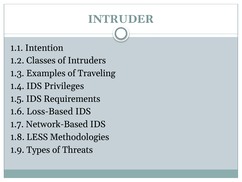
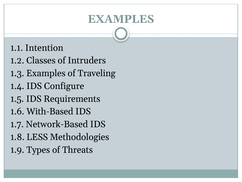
INTRUDER: INTRUDER -> EXAMPLES (121, 19)
Privileges: Privileges -> Configure (64, 86)
Loss-Based: Loss-Based -> With-Based (50, 111)
